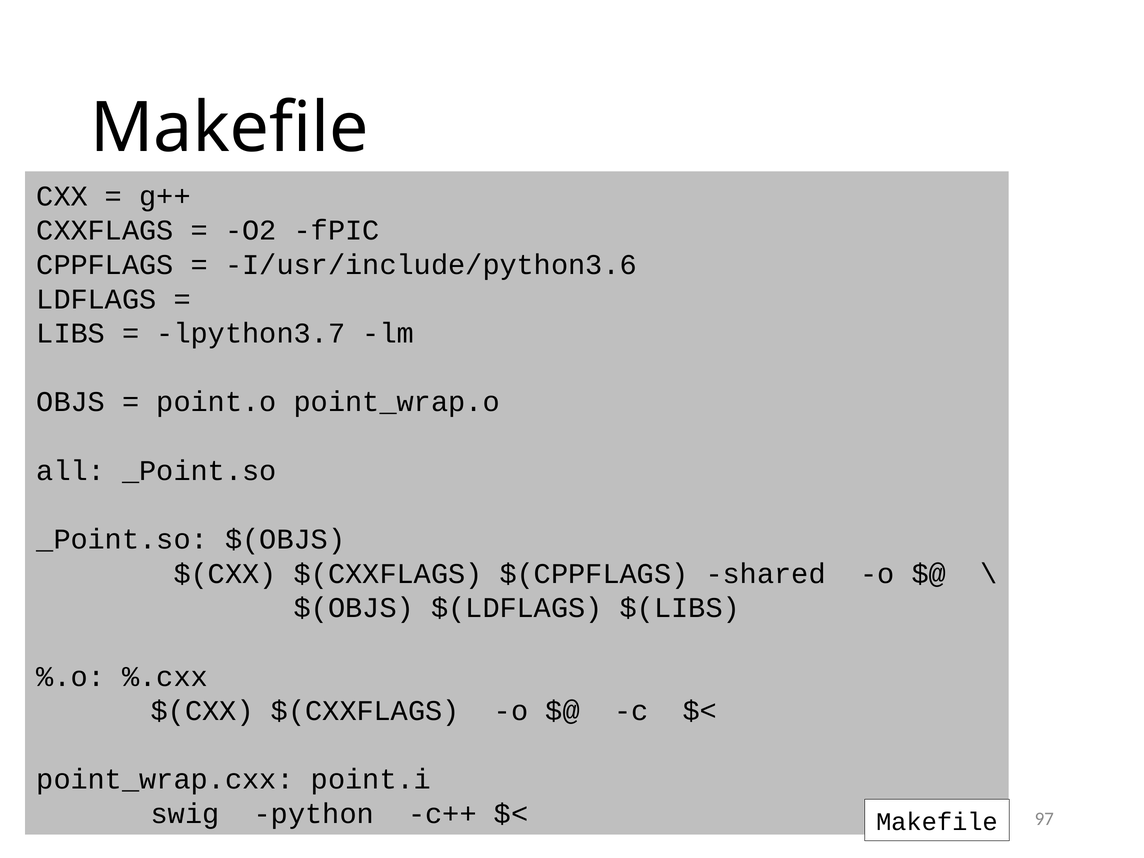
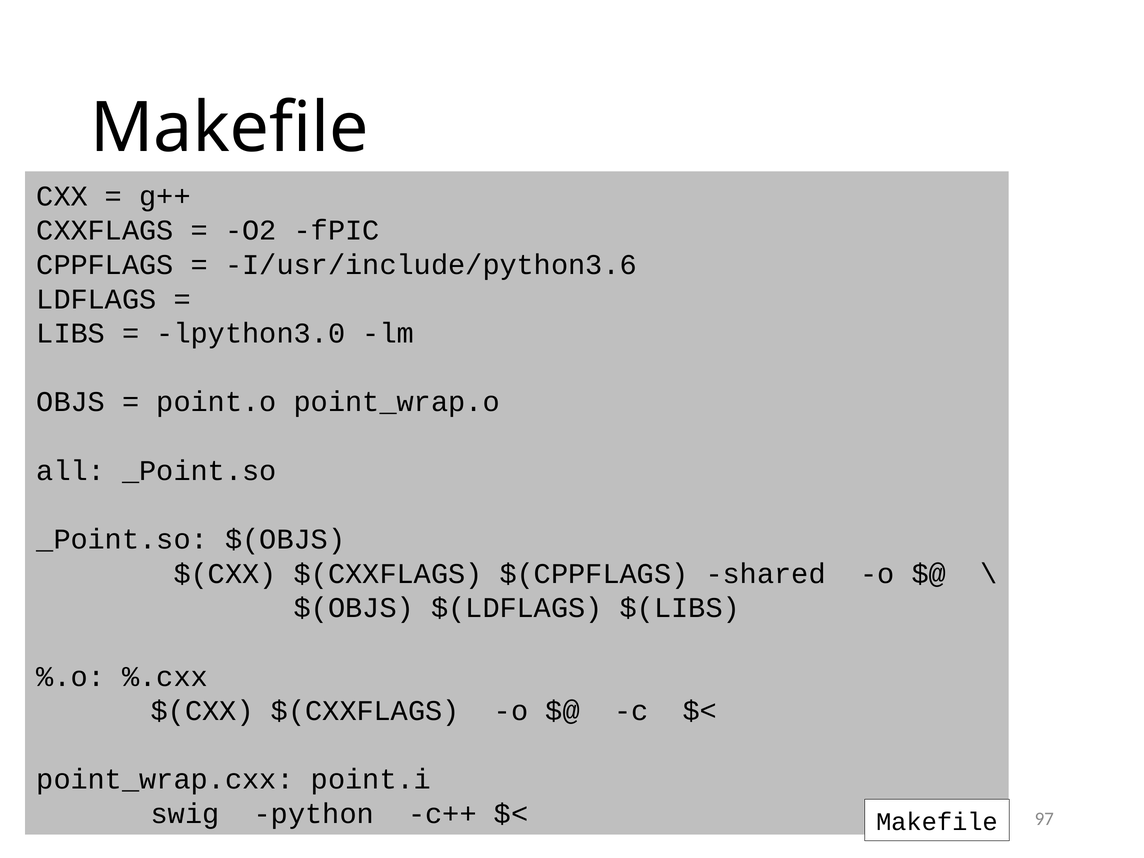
lpython3.7: lpython3.7 -> lpython3.0 (251, 333)
